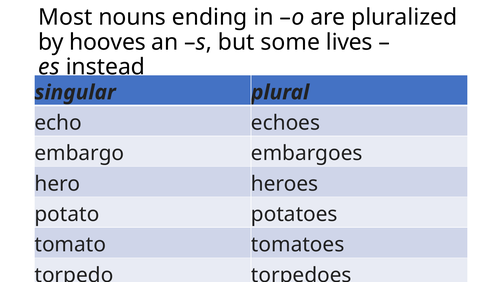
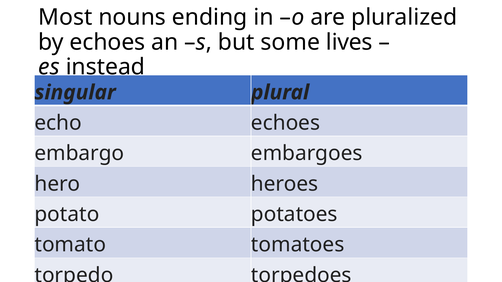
by hooves: hooves -> echoes (107, 42)
